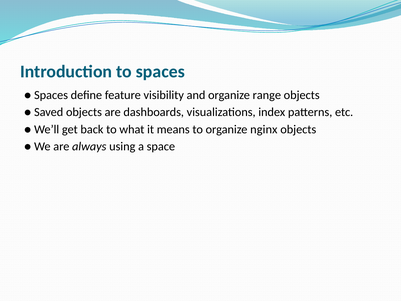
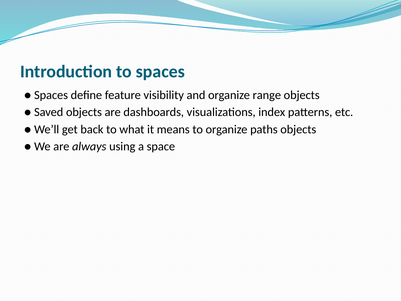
nginx: nginx -> paths (264, 129)
